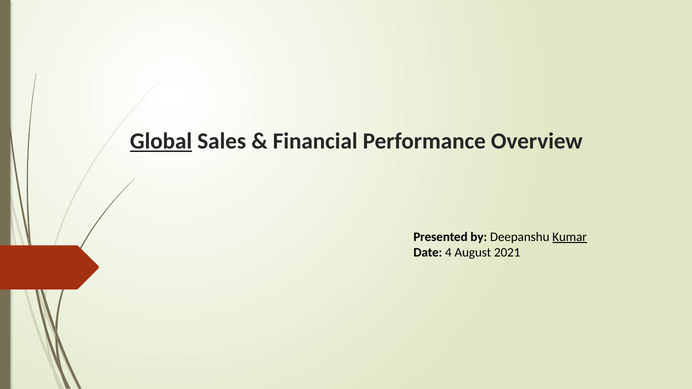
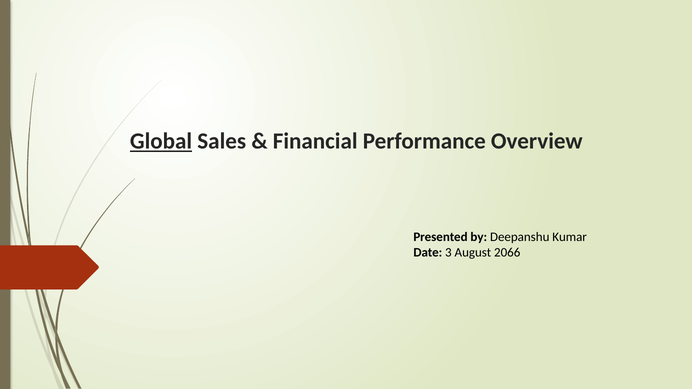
Kumar underline: present -> none (570, 237)
4: 4 -> 3 (448, 253)
2021: 2021 -> 2066 (507, 253)
